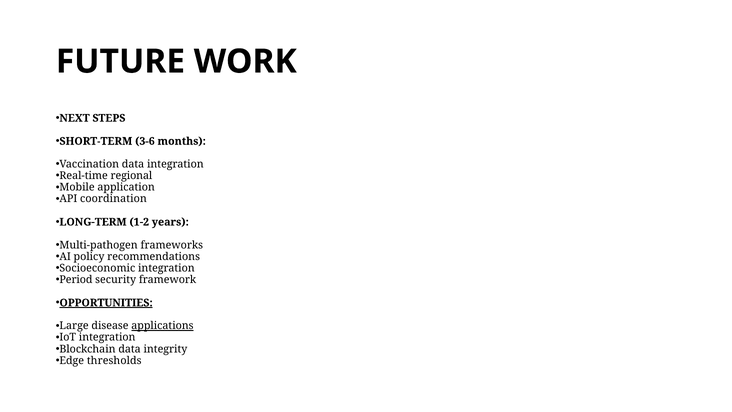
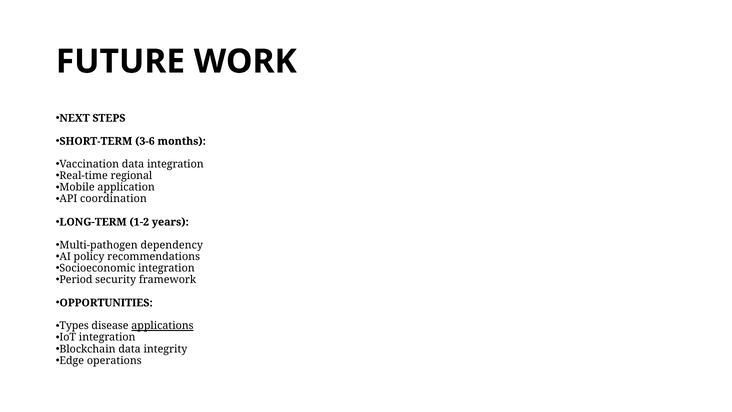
frameworks: frameworks -> dependency (172, 245)
OPPORTUNITIES underline: present -> none (106, 303)
Large: Large -> Types (74, 326)
thresholds: thresholds -> operations (114, 360)
